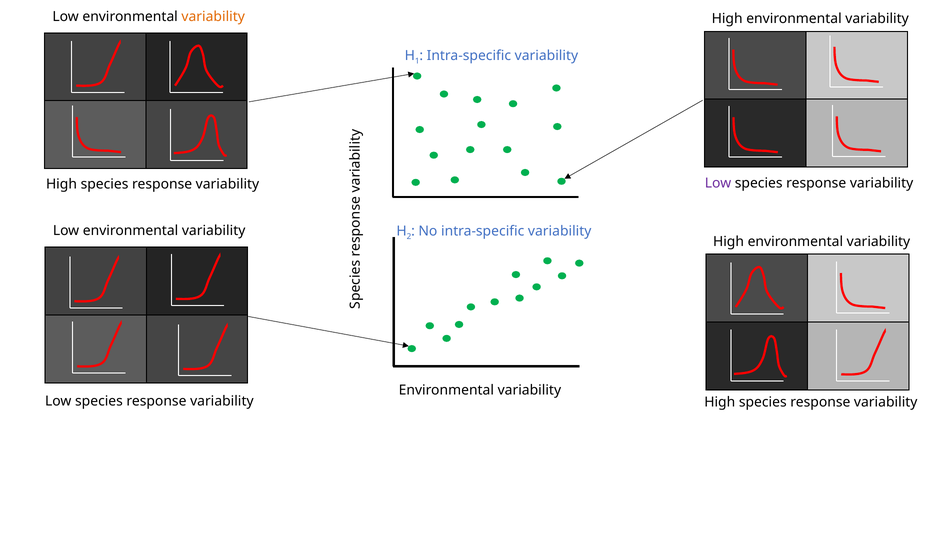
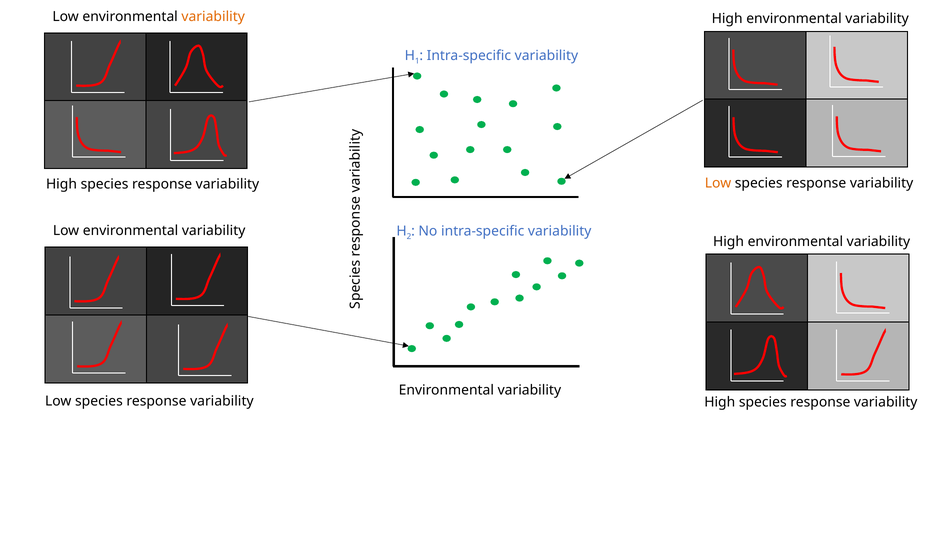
Low colour: purple -> orange (718, 183)
